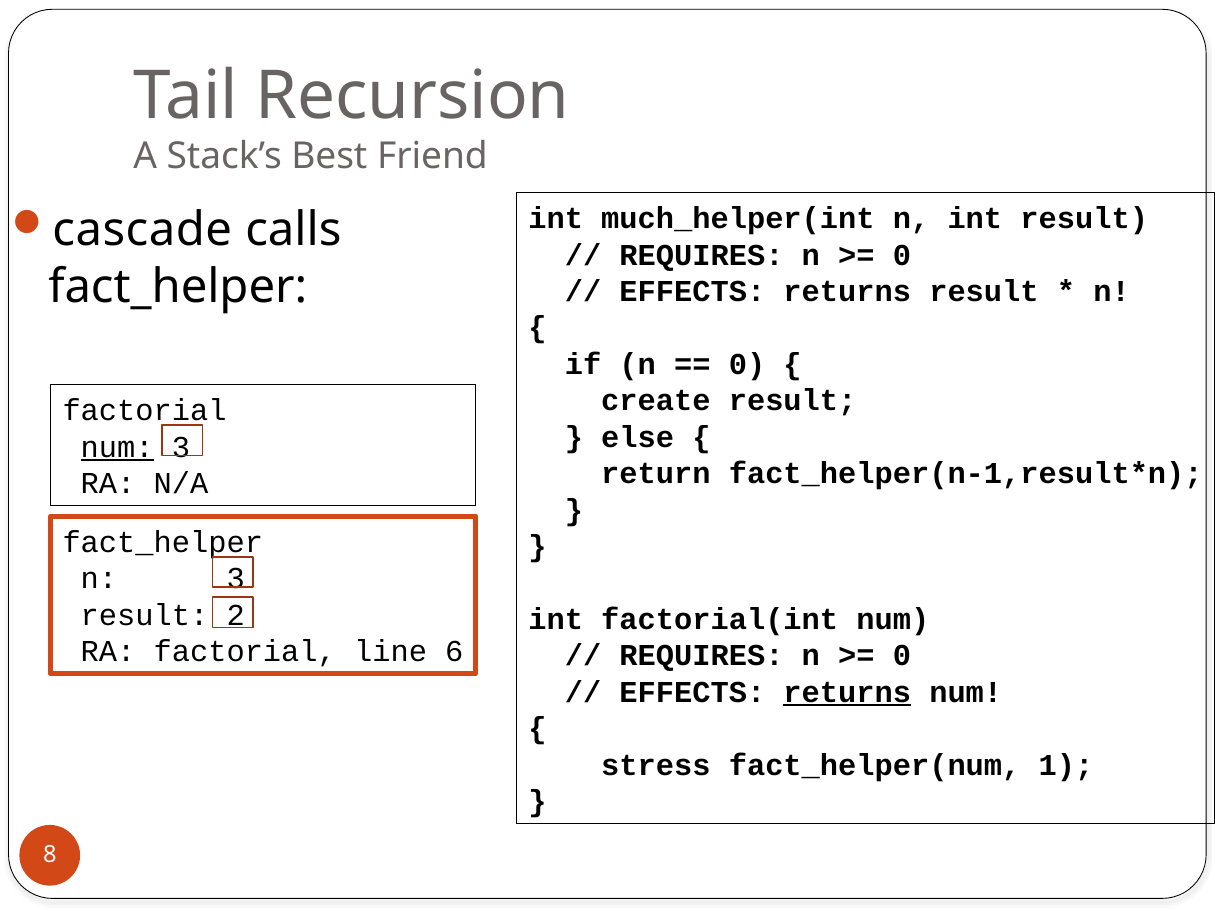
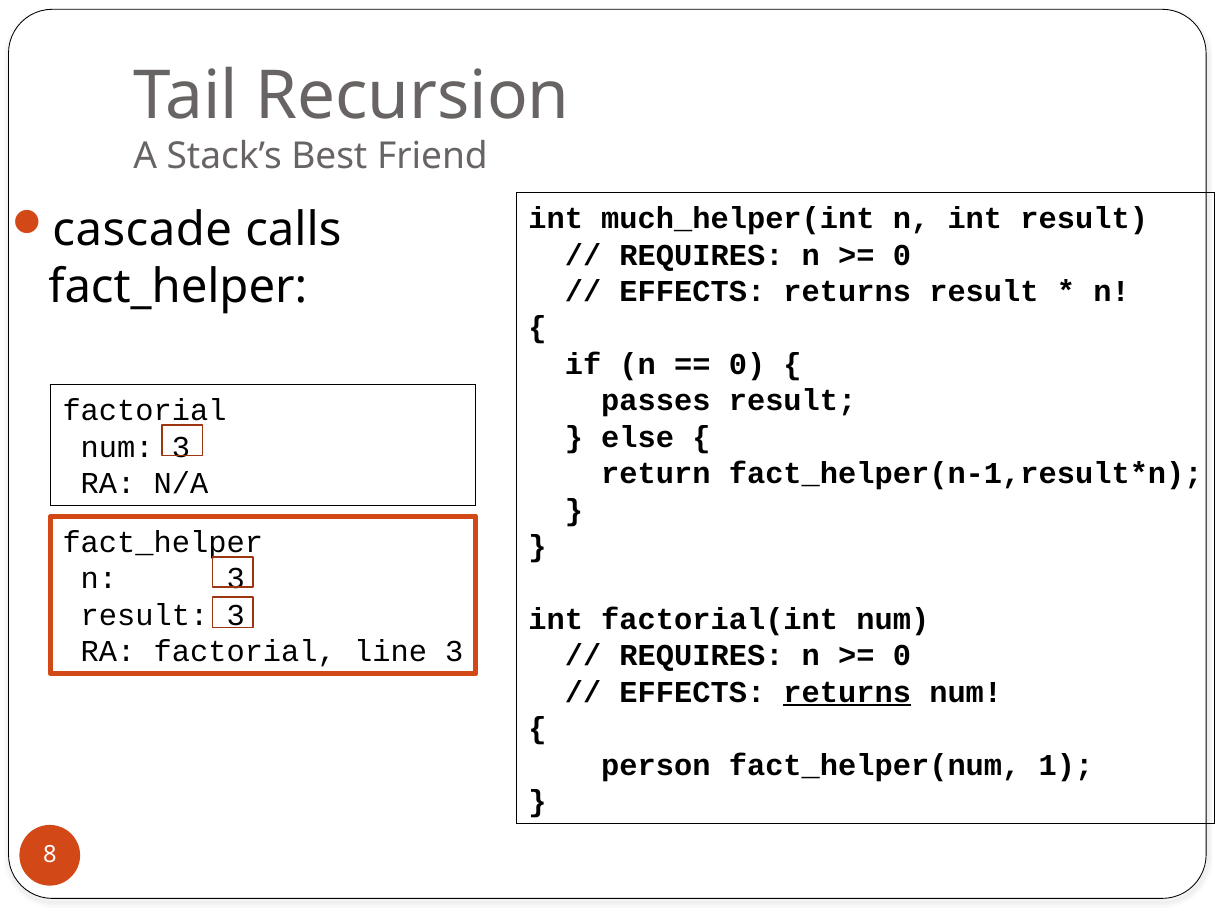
create: create -> passes (656, 401)
num underline: present -> none (117, 447)
result 2: 2 -> 3 (236, 616)
line 6: 6 -> 3 (454, 652)
stress: stress -> person (656, 765)
